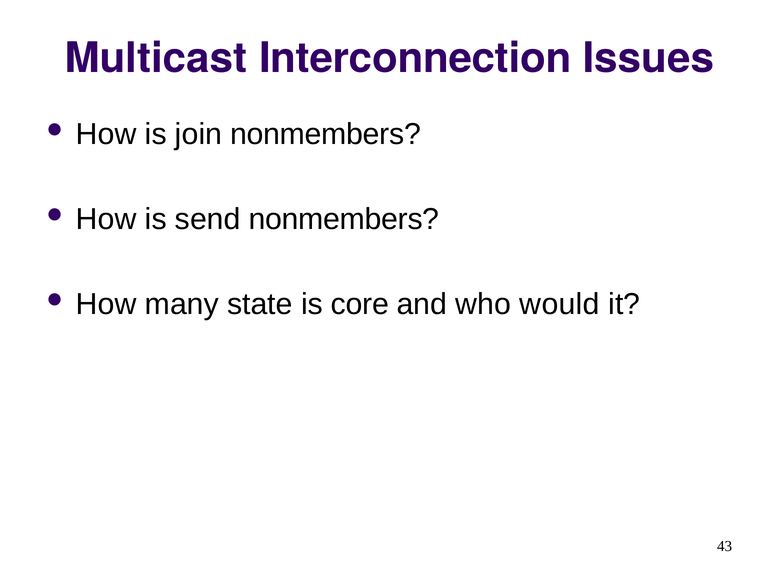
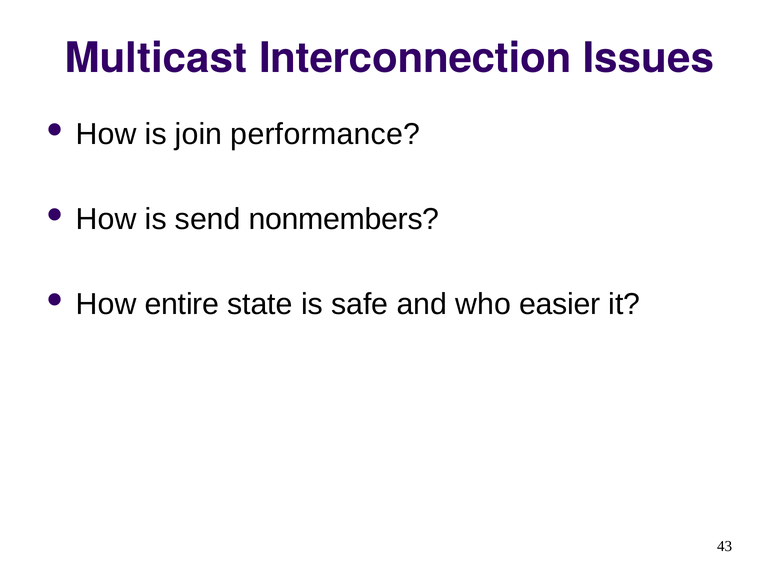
join nonmembers: nonmembers -> performance (325, 135)
many: many -> entire (182, 304)
core: core -> safe (360, 304)
would: would -> easier (560, 304)
